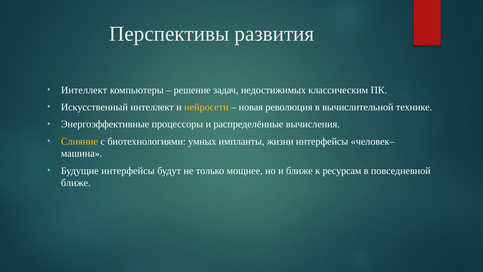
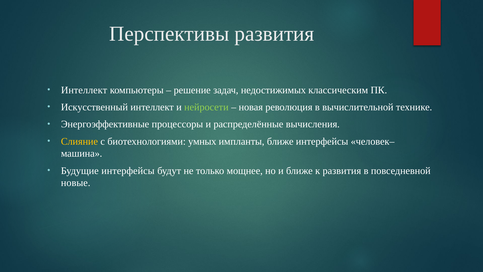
нейросети colour: yellow -> light green (206, 107)
импланты жизни: жизни -> ближе (280, 141)
к ресурсам: ресурсам -> развития (342, 171)
ближе: ближе -> новые (76, 183)
